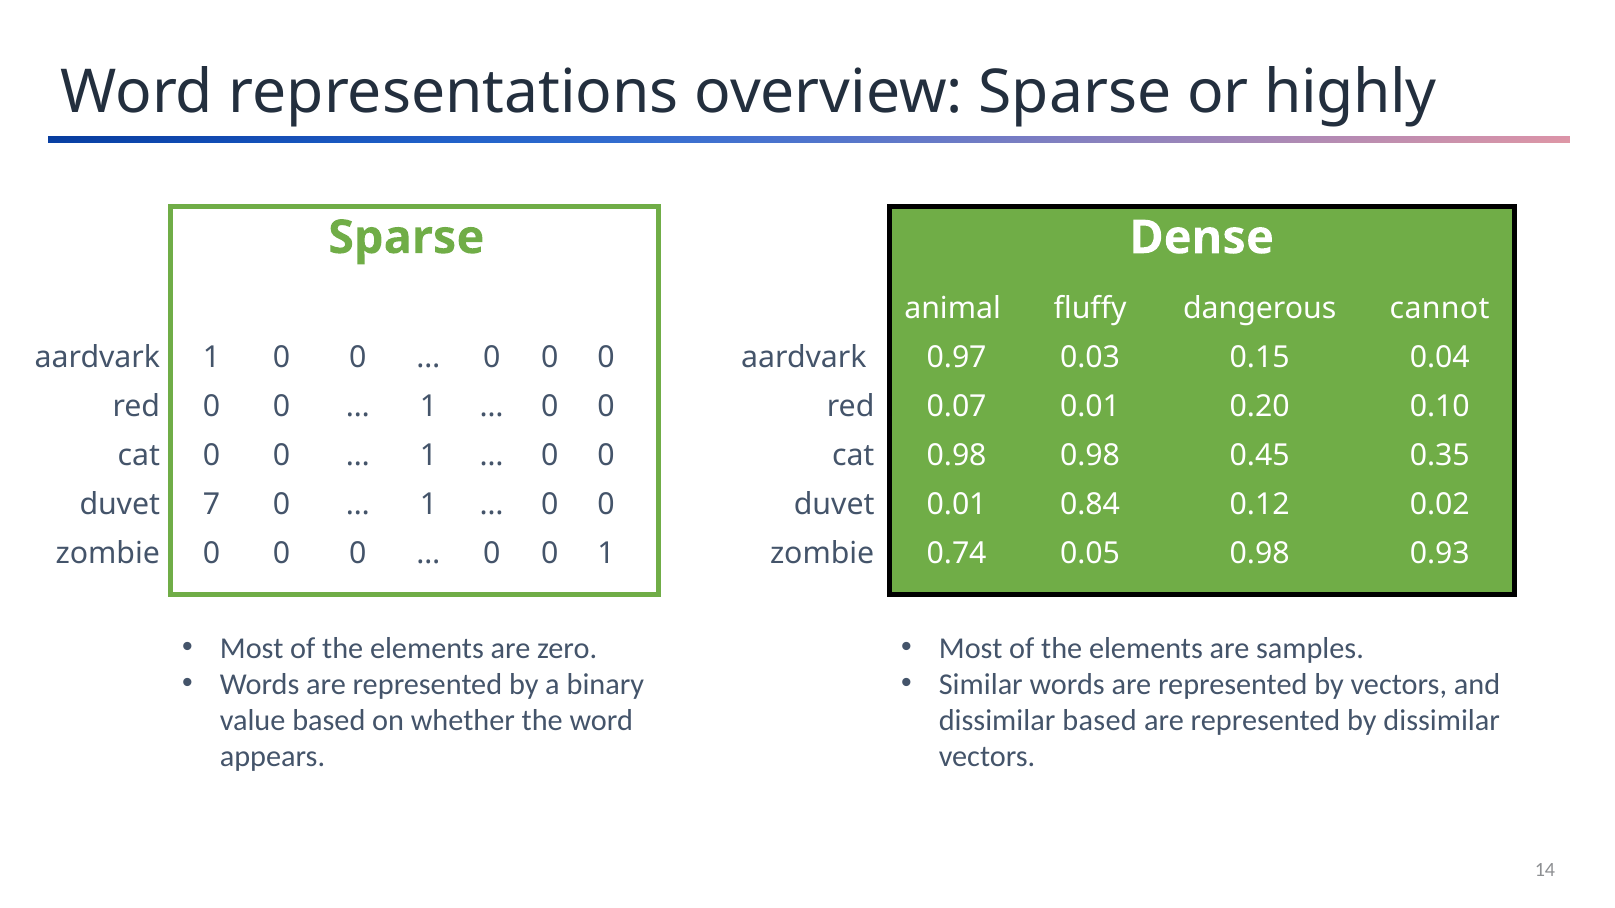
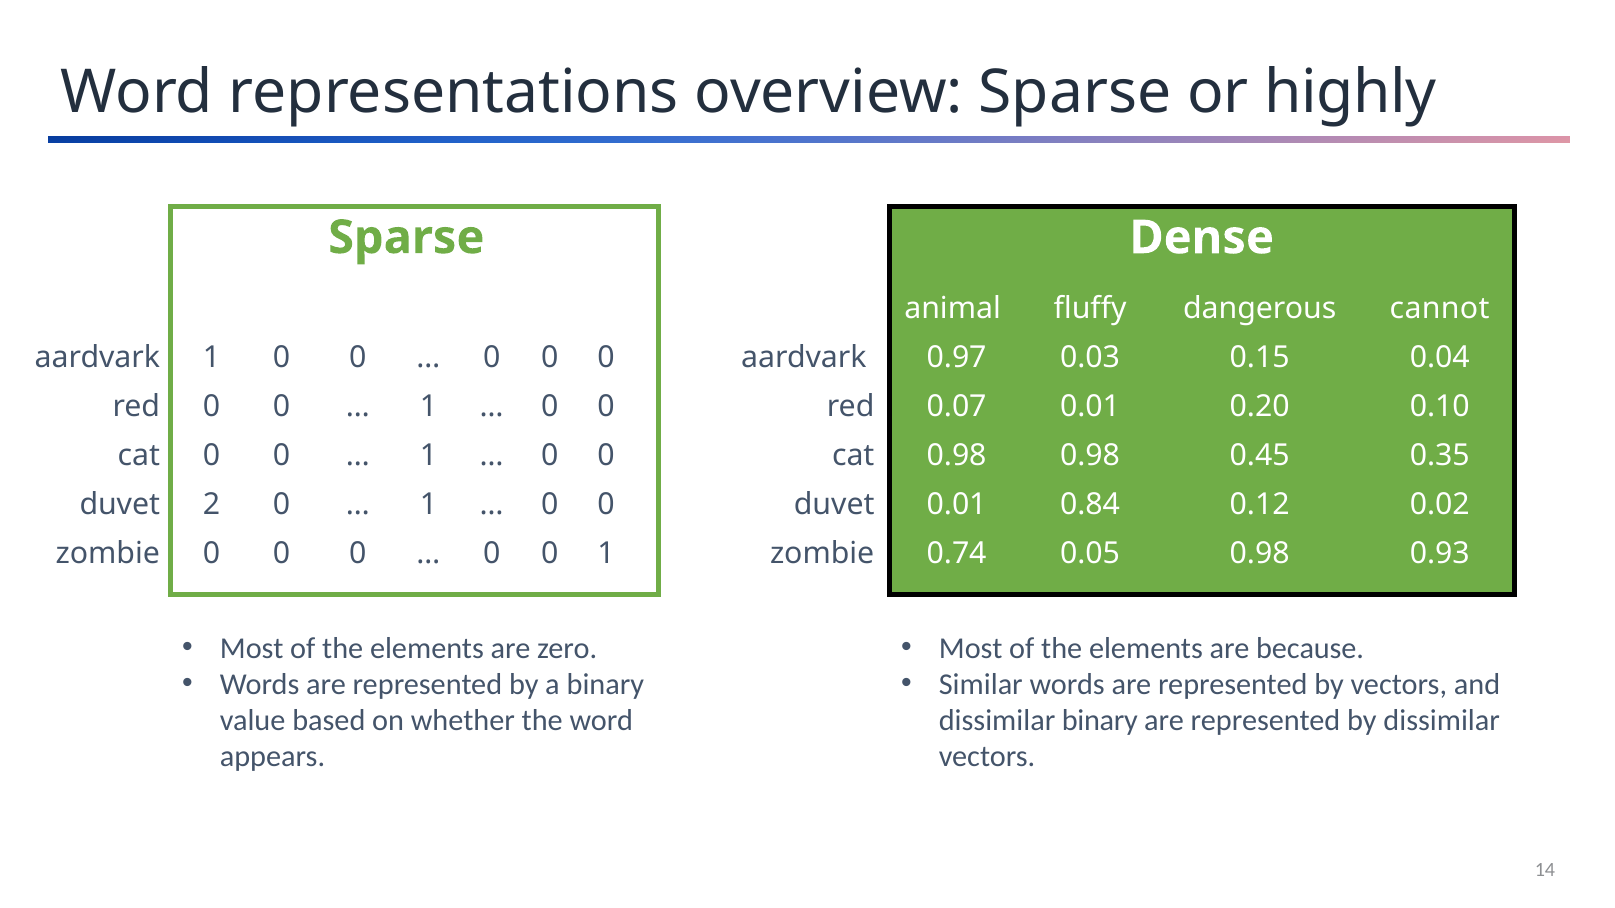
7: 7 -> 2 (211, 505)
samples: samples -> because (1310, 648)
dissimilar based: based -> binary (1100, 721)
